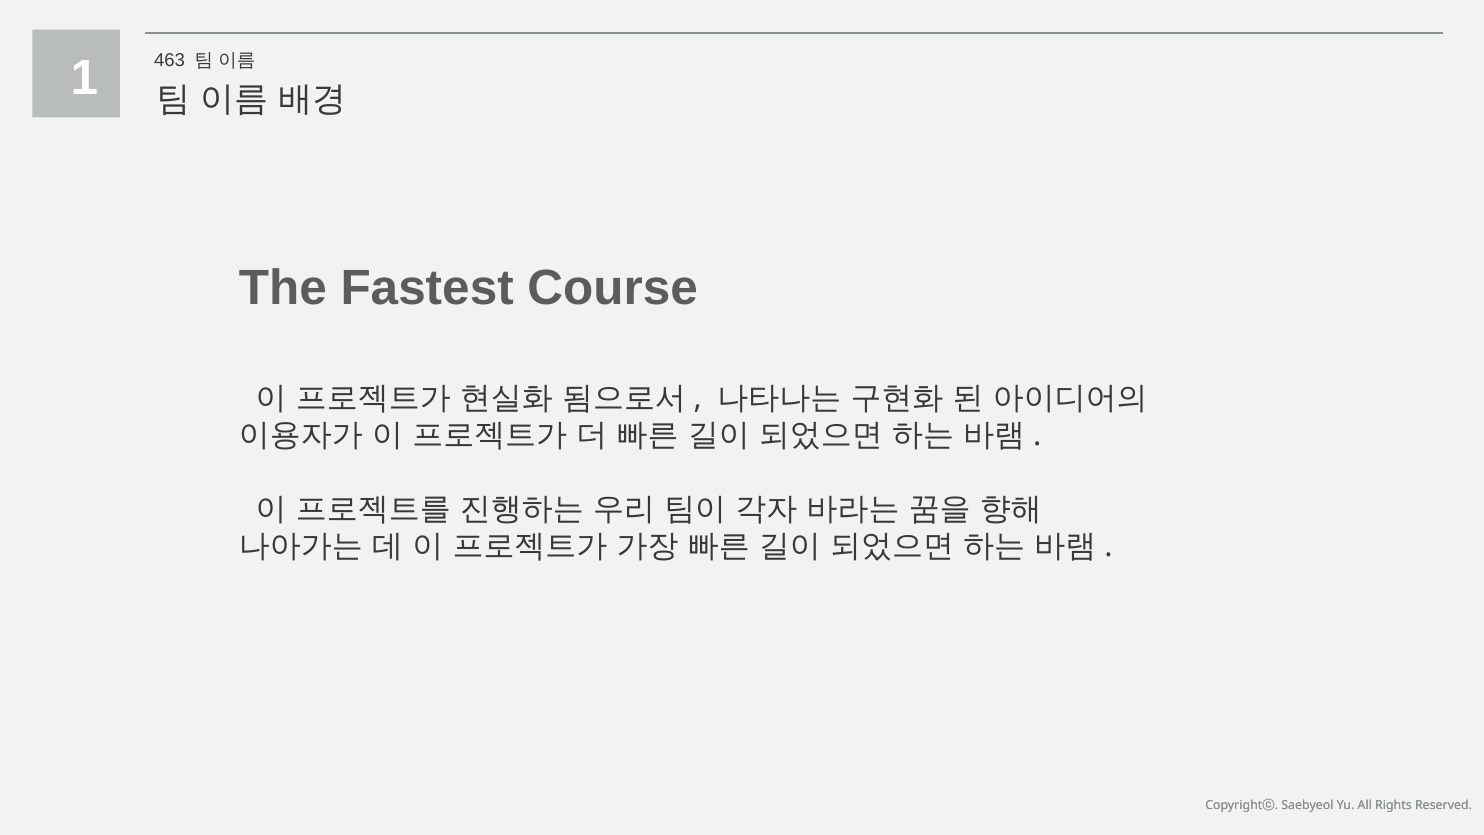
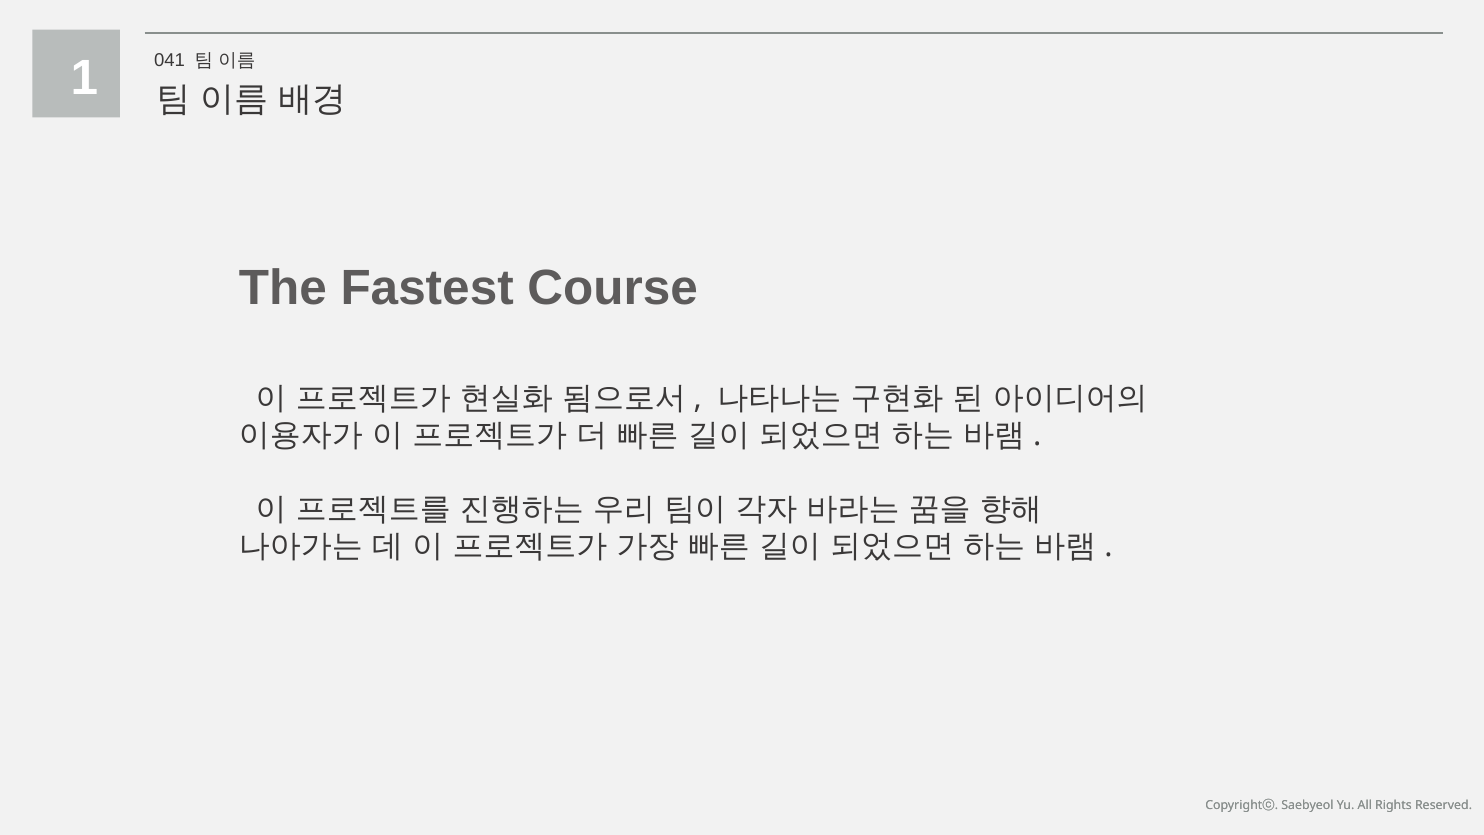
463: 463 -> 041 (170, 61)
